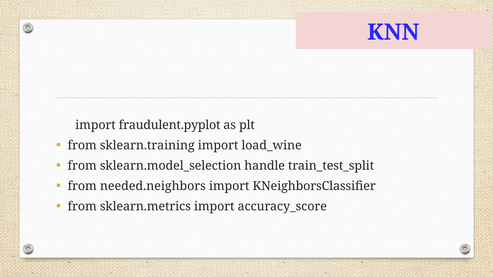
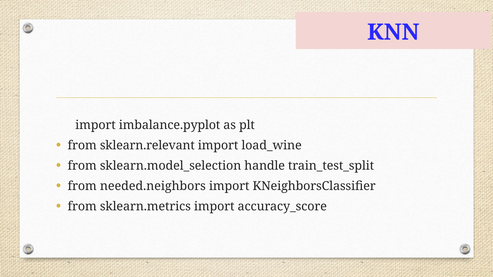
fraudulent.pyplot: fraudulent.pyplot -> imbalance.pyplot (170, 125)
sklearn.training: sklearn.training -> sklearn.relevant (147, 146)
